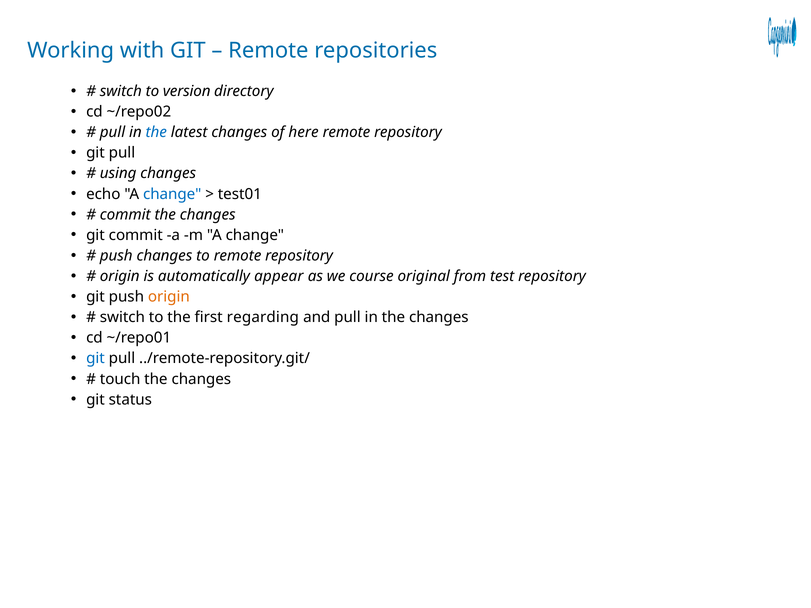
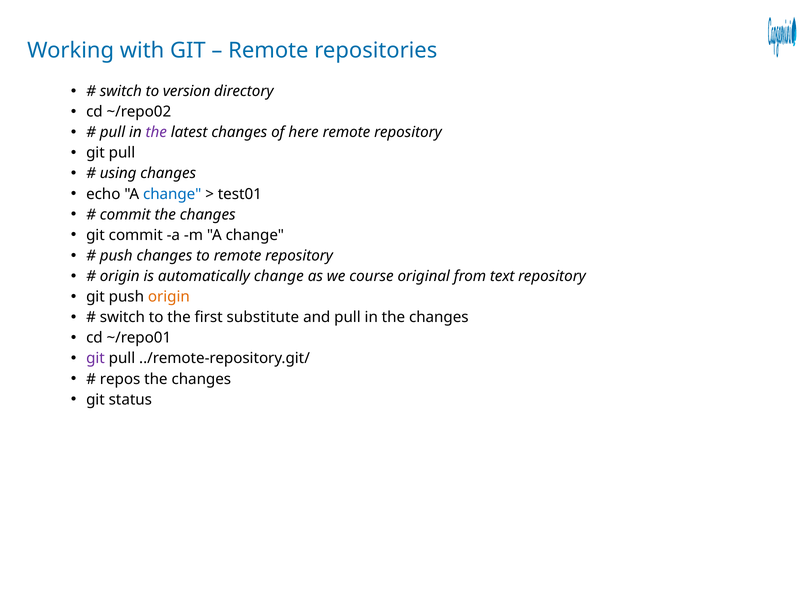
the colour: blue -> purple (156, 132)
automatically appear: appear -> change (279, 276)
test: test -> text (502, 276)
regarding: regarding -> substitute (263, 317)
git colour: blue -> purple (96, 359)
touch: touch -> repos (120, 379)
